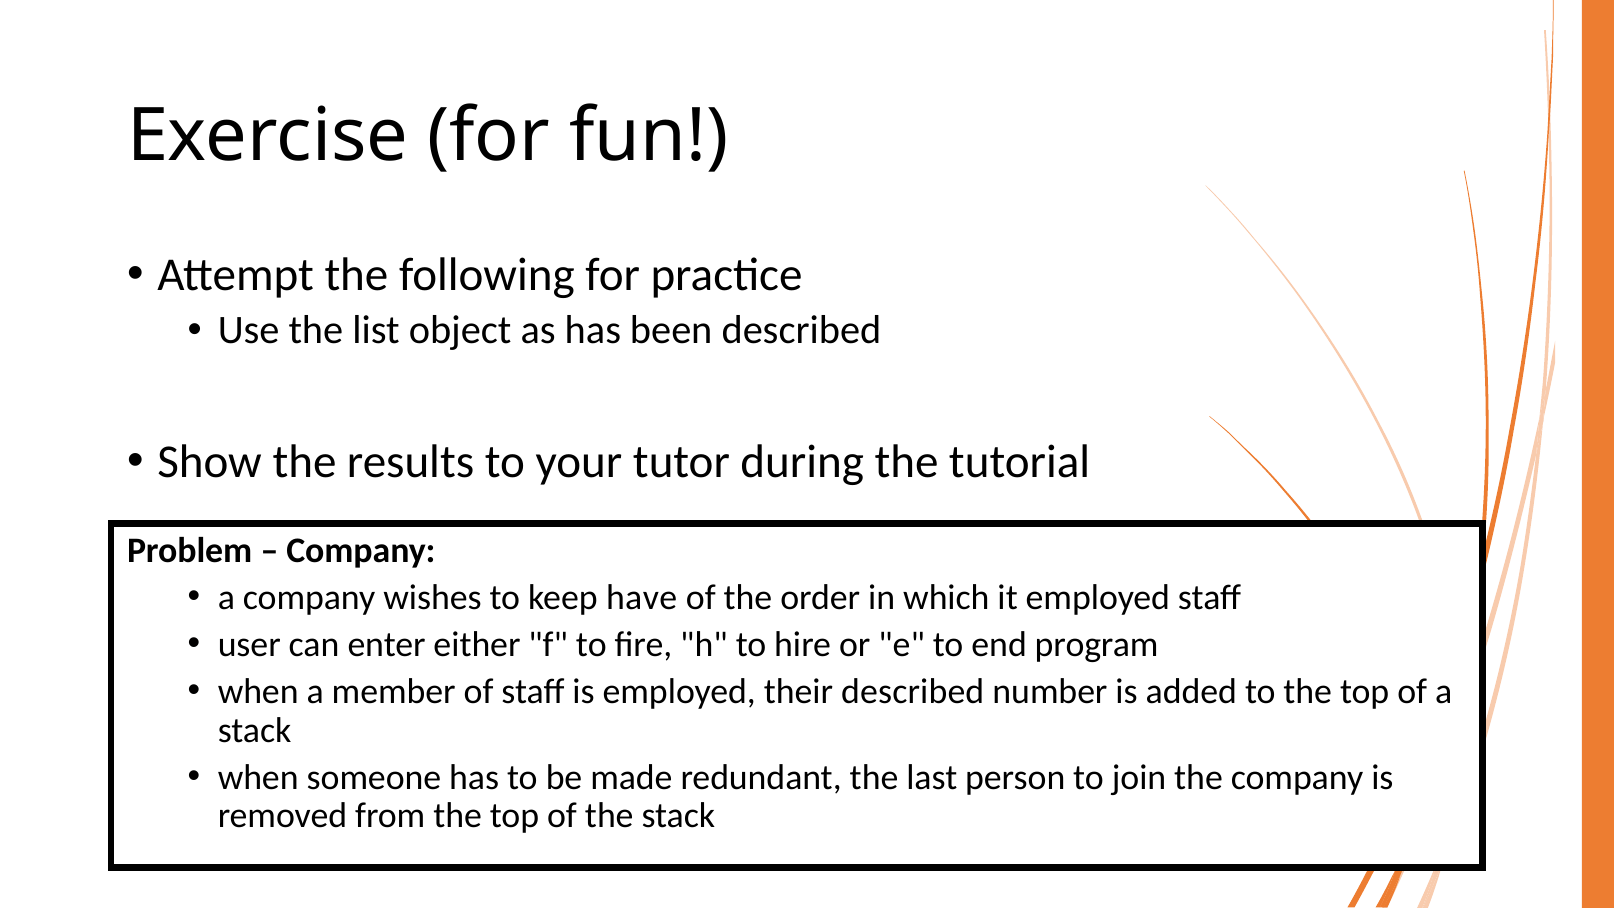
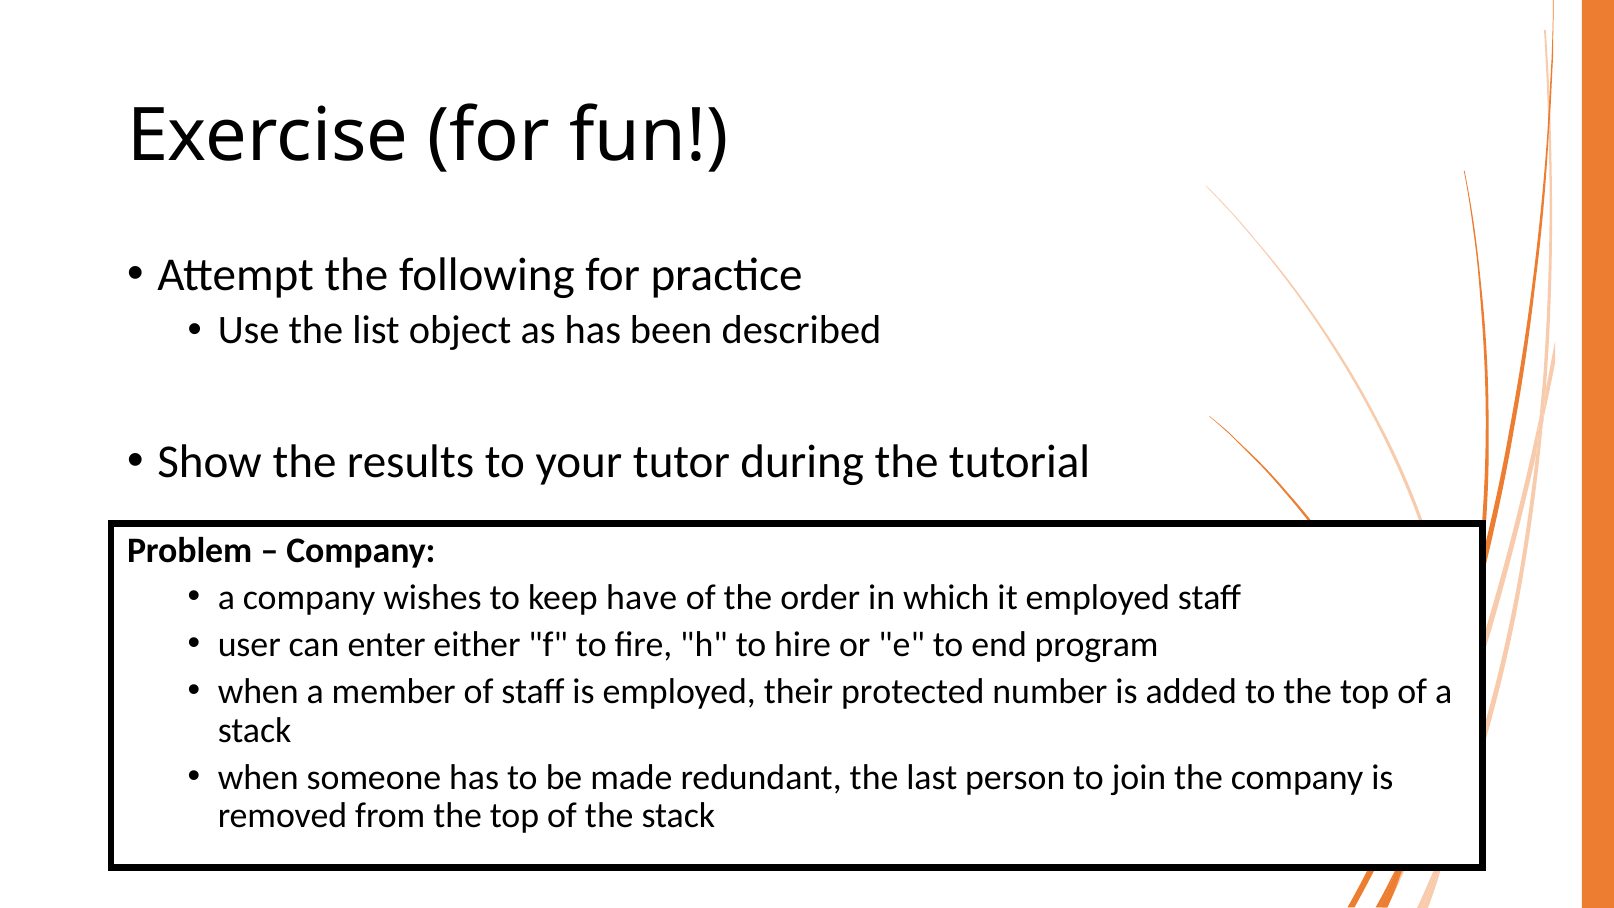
their described: described -> protected (913, 691)
